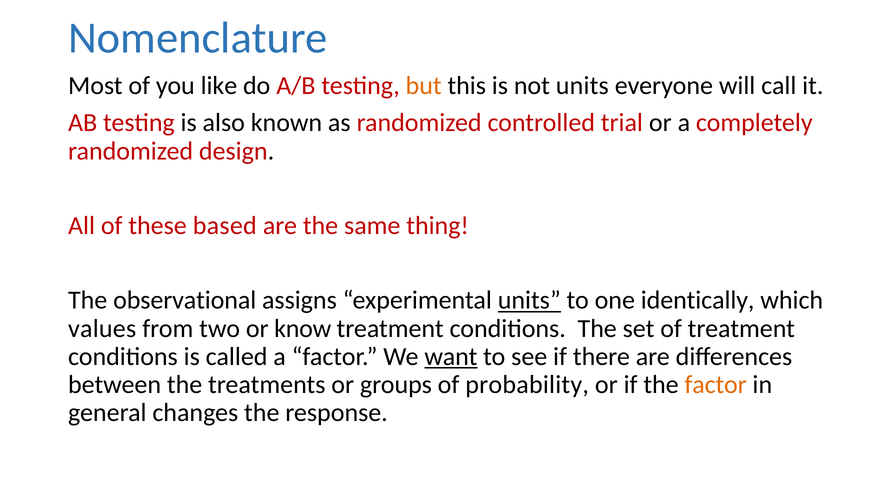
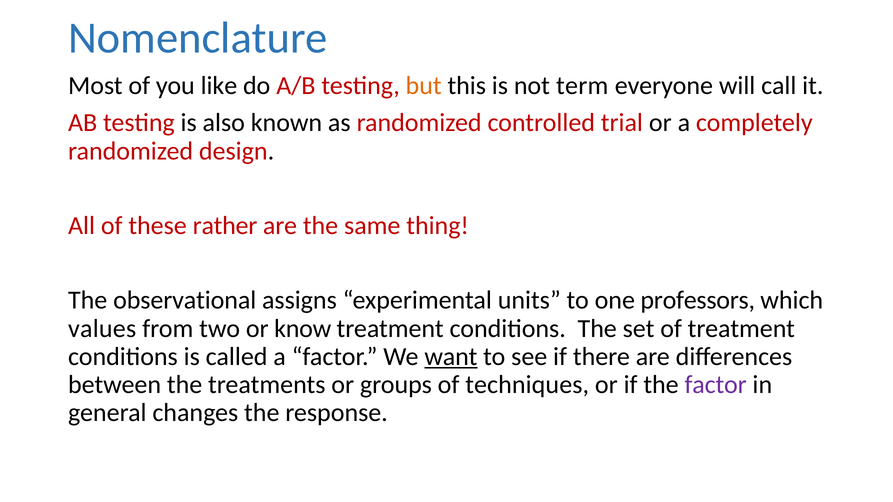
not units: units -> term (582, 86)
based: based -> rather (225, 226)
units underline: present -> none (529, 301)
identically: identically -> professors (698, 301)
probability: probability -> techniques (527, 385)
factor colour: orange -> purple (716, 385)
